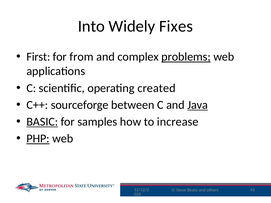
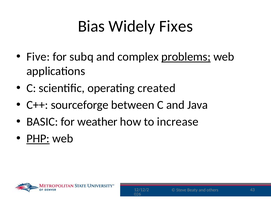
Into: Into -> Bias (91, 26)
First: First -> Five (38, 57)
from: from -> subq (82, 57)
Java underline: present -> none (198, 105)
BASIC underline: present -> none (42, 122)
samples: samples -> weather (97, 122)
